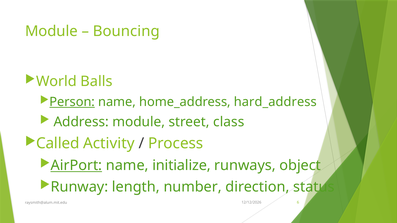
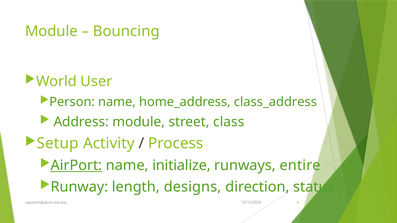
Balls: Balls -> User (96, 82)
Person underline: present -> none (72, 102)
hard_address: hard_address -> class_address (275, 102)
Called: Called -> Setup (58, 144)
object: object -> entire (300, 166)
number: number -> designs (193, 187)
